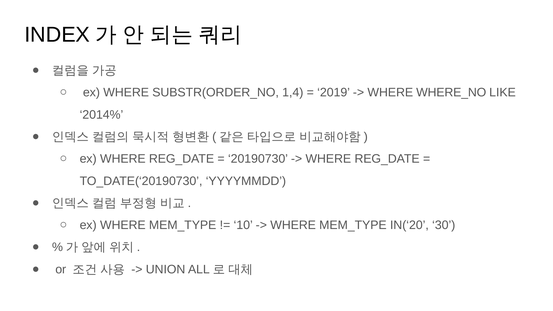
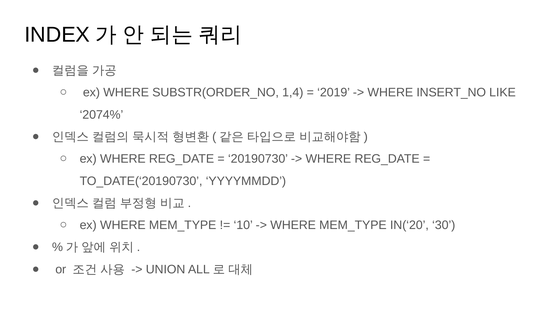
WHERE_NO: WHERE_NO -> INSERT_NO (451, 93)
2014%: 2014% -> 2074% (101, 115)
